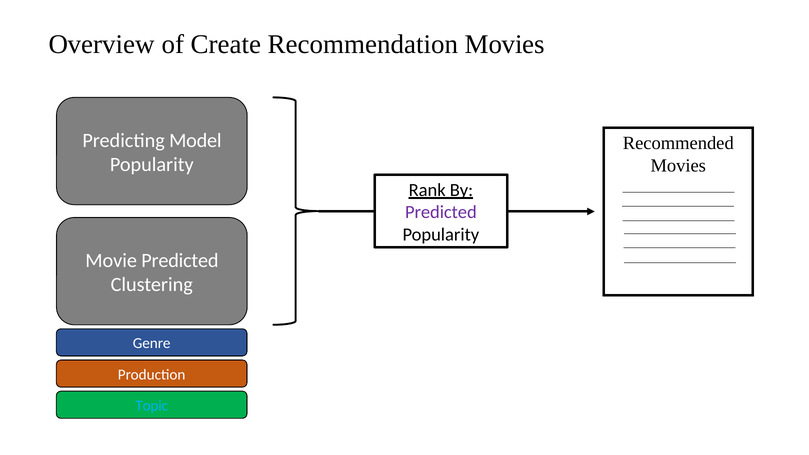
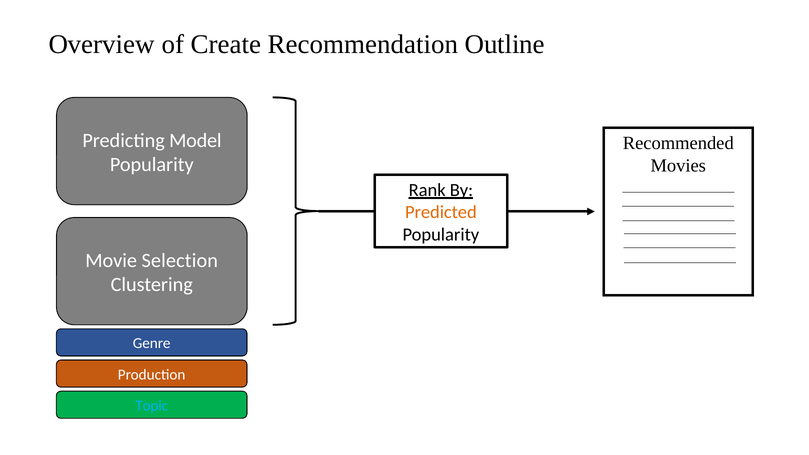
Recommendation Movies: Movies -> Outline (505, 44)
Predicted colour: purple -> orange (441, 212)
Movie Predicted: Predicted -> Selection (180, 260)
